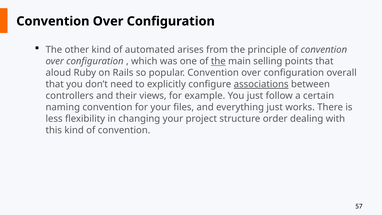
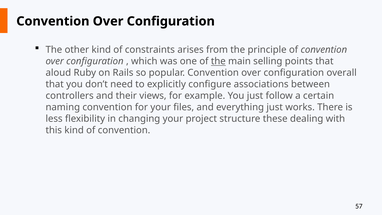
automated: automated -> constraints (150, 50)
associations underline: present -> none (261, 84)
order: order -> these (275, 119)
